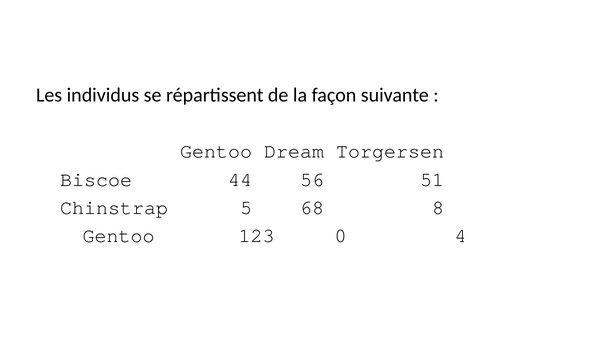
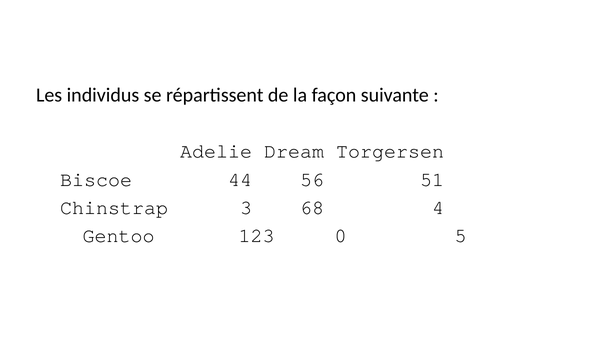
Gentoo: Gentoo -> Adelie (216, 151)
5: 5 -> 3 (246, 207)
8: 8 -> 4 (438, 207)
4: 4 -> 5 (461, 235)
